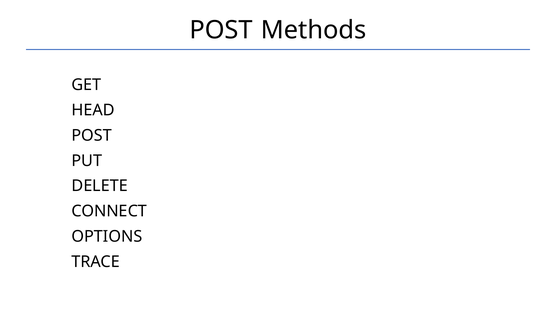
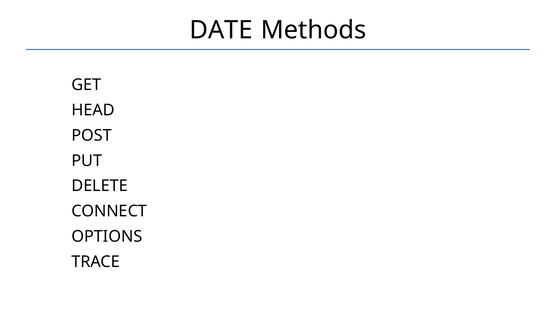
POST: POST -> DATE (221, 30)
